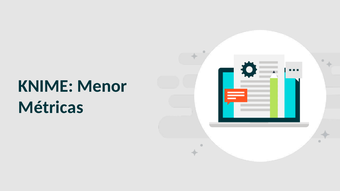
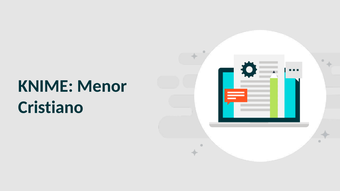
Métricas: Métricas -> Cristiano (51, 107)
